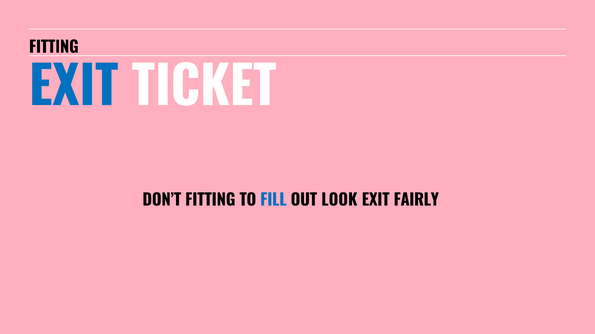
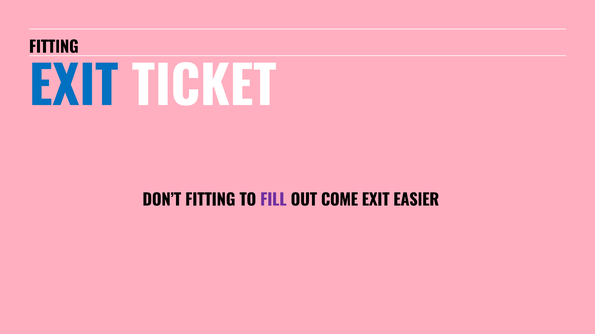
FILL colour: blue -> purple (273, 200)
LOOK: LOOK -> COME (340, 200)
FAIRLY: FAIRLY -> EASIER (416, 200)
